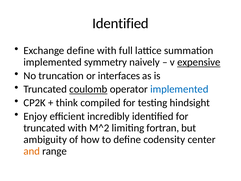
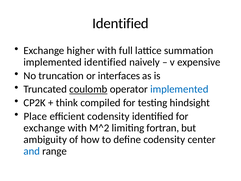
Exchange define: define -> higher (81, 51)
implemented symmetry: symmetry -> identified (105, 62)
expensive underline: present -> none (199, 62)
Enjoy: Enjoy -> Place (35, 116)
efficient incredibly: incredibly -> codensity (108, 116)
truncated: truncated -> exchange (44, 128)
and colour: orange -> blue (32, 151)
